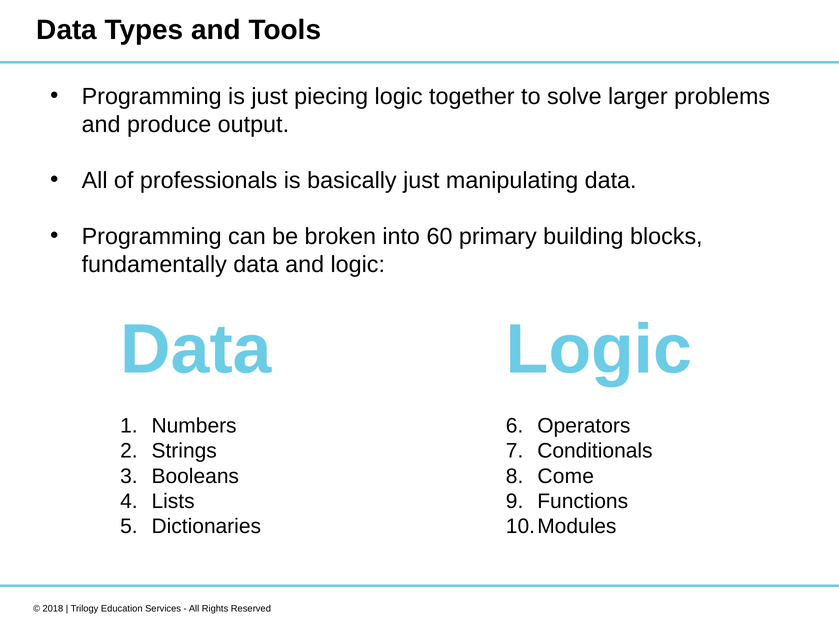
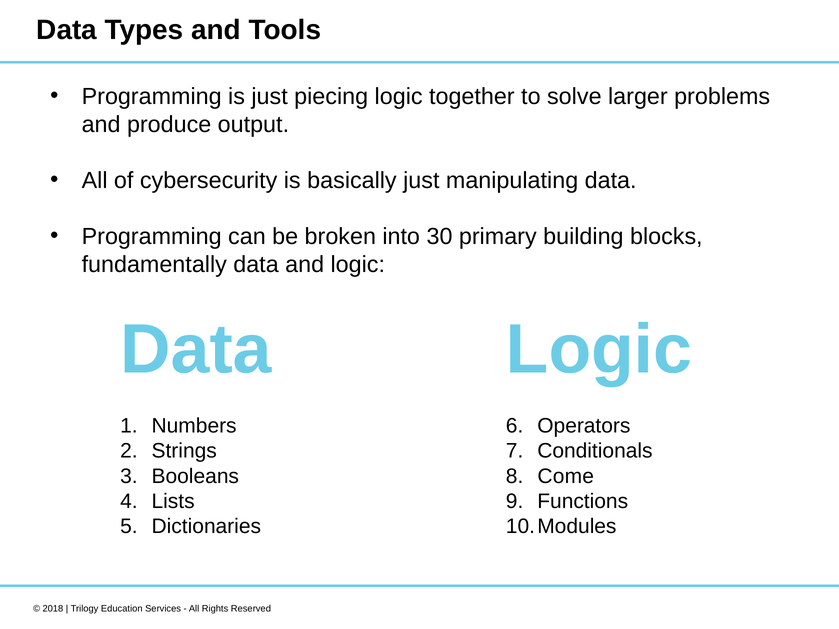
professionals: professionals -> cybersecurity (209, 181)
60: 60 -> 30 (440, 237)
